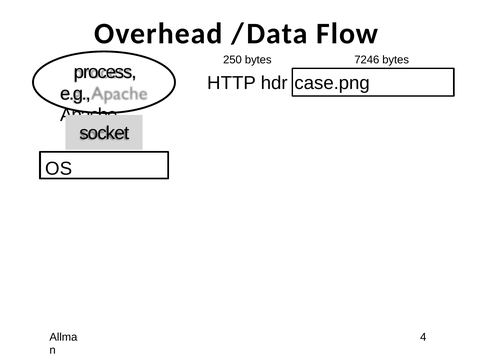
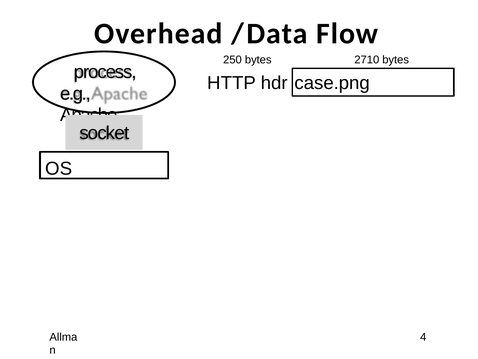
7246: 7246 -> 2710 (367, 60)
